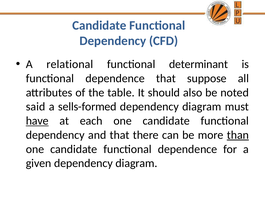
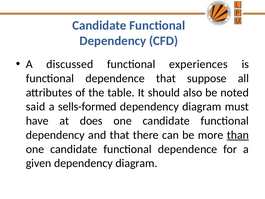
relational: relational -> discussed (70, 64)
determinant: determinant -> experiences (198, 64)
have underline: present -> none (37, 121)
each: each -> does (91, 121)
